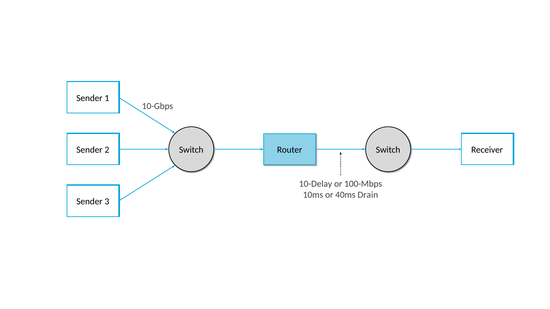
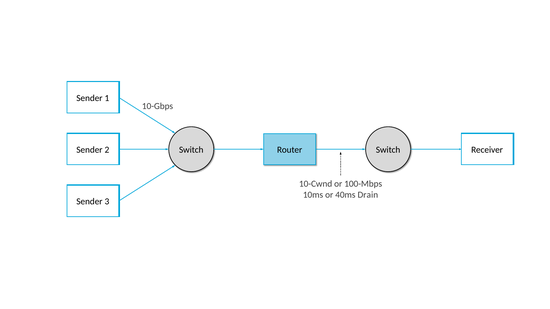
10-Delay: 10-Delay -> 10-Cwnd (316, 184)
